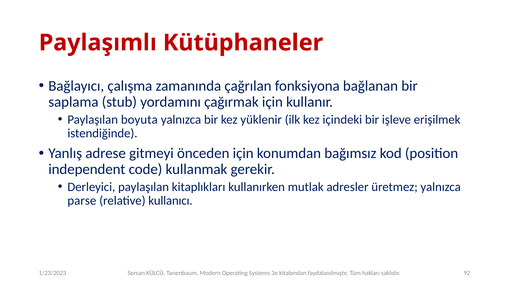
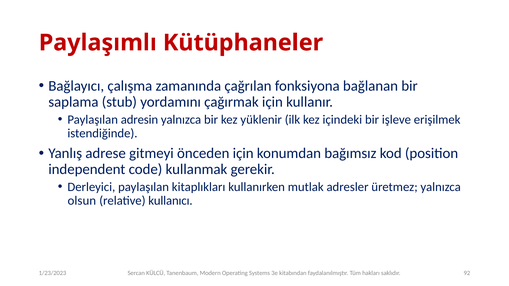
boyuta: boyuta -> adresin (139, 120)
parse: parse -> olsun (82, 201)
